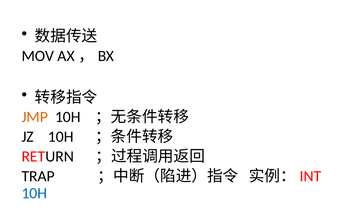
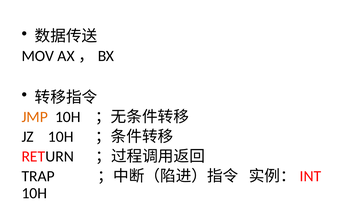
10H colour: blue -> black (34, 193)
